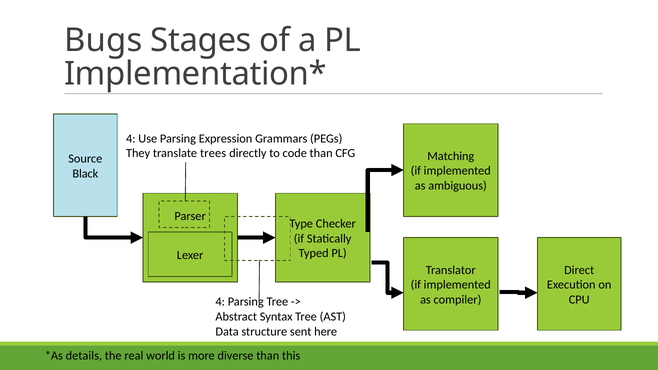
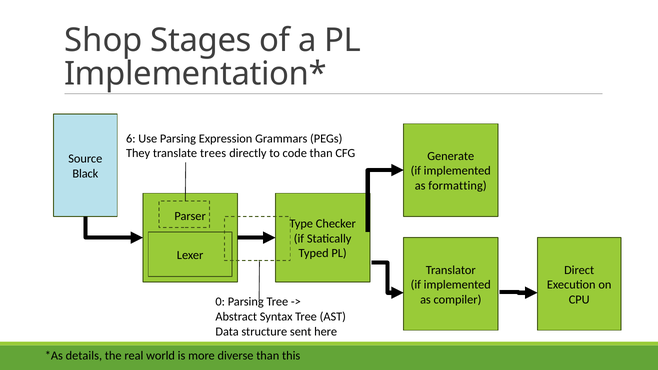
Bugs: Bugs -> Shop (103, 40)
4: 4 -> 6 (131, 139)
Matching: Matching -> Generate (451, 156)
ambiguous: ambiguous -> formatting (457, 186)
4: 4 -> 0 (220, 302)
